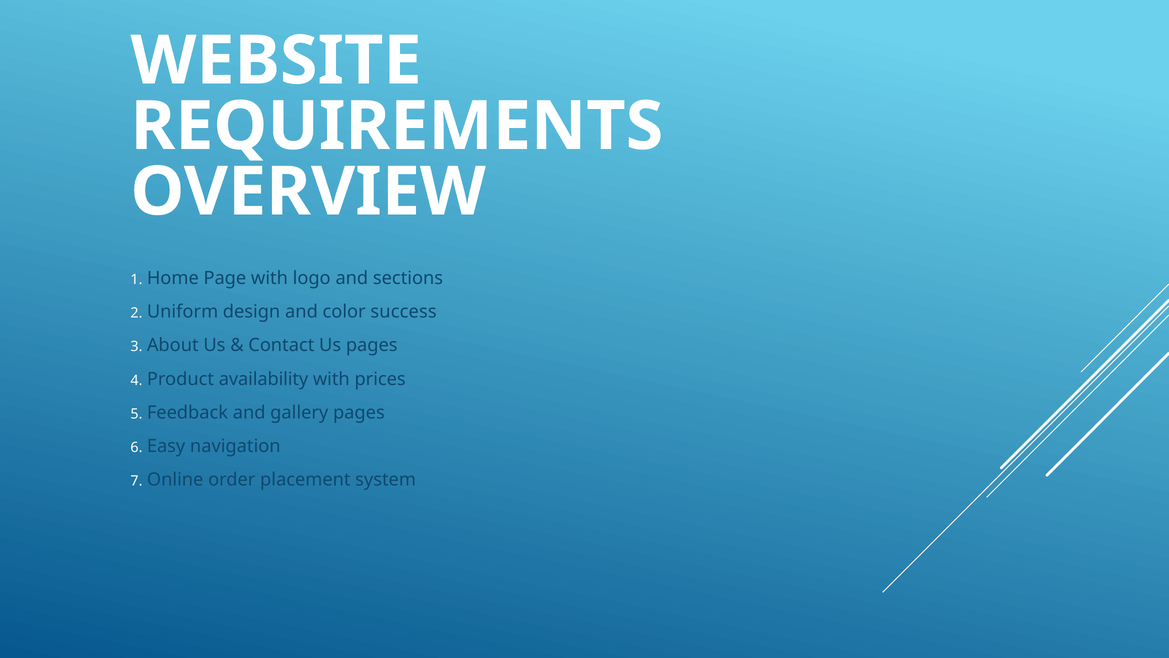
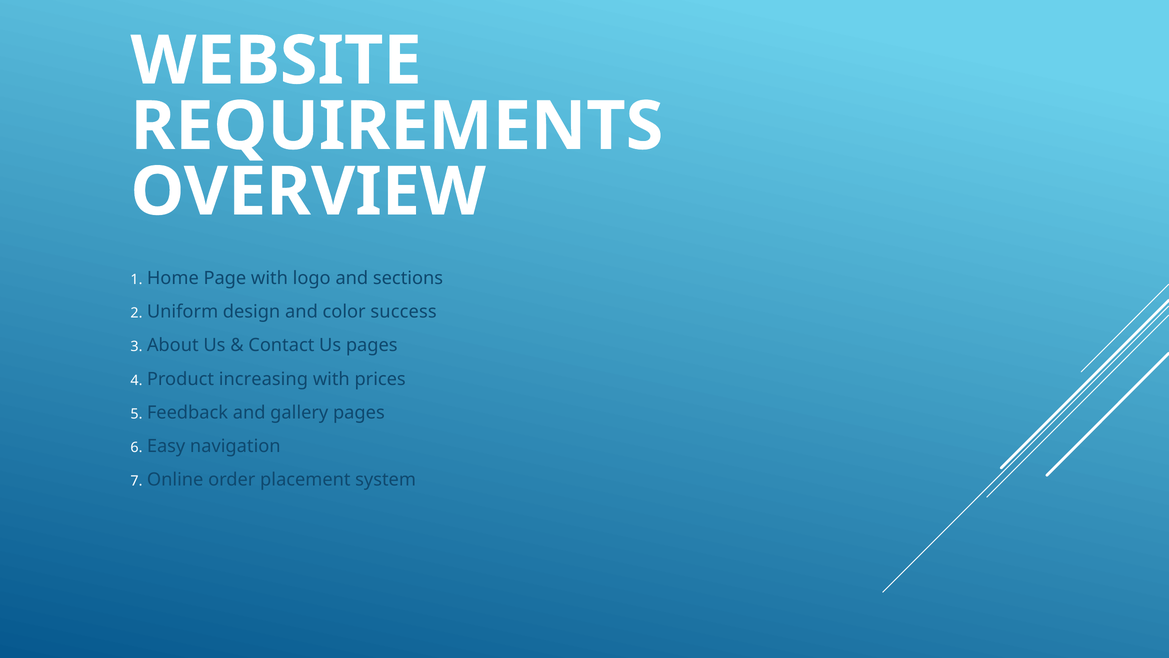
availability: availability -> increasing (263, 379)
